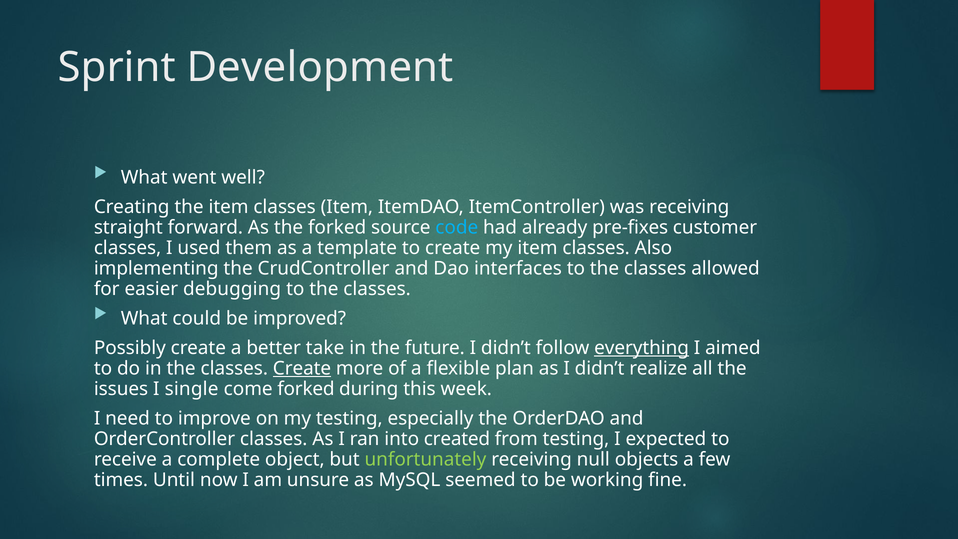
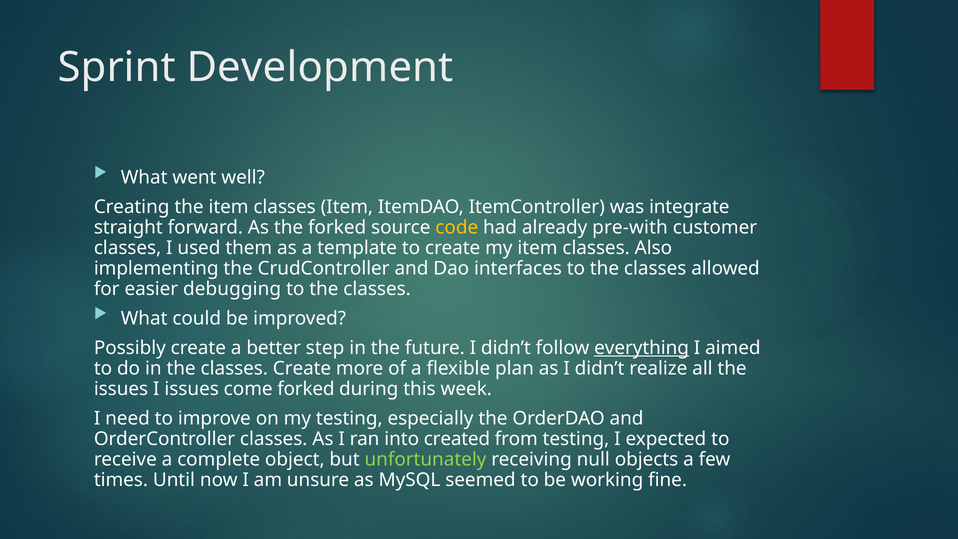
was receiving: receiving -> integrate (689, 207)
code colour: light blue -> yellow (457, 228)
pre-fixes: pre-fixes -> pre-with (630, 228)
take: take -> step (325, 348)
Create underline: present -> none (302, 368)
I single: single -> issues (192, 389)
